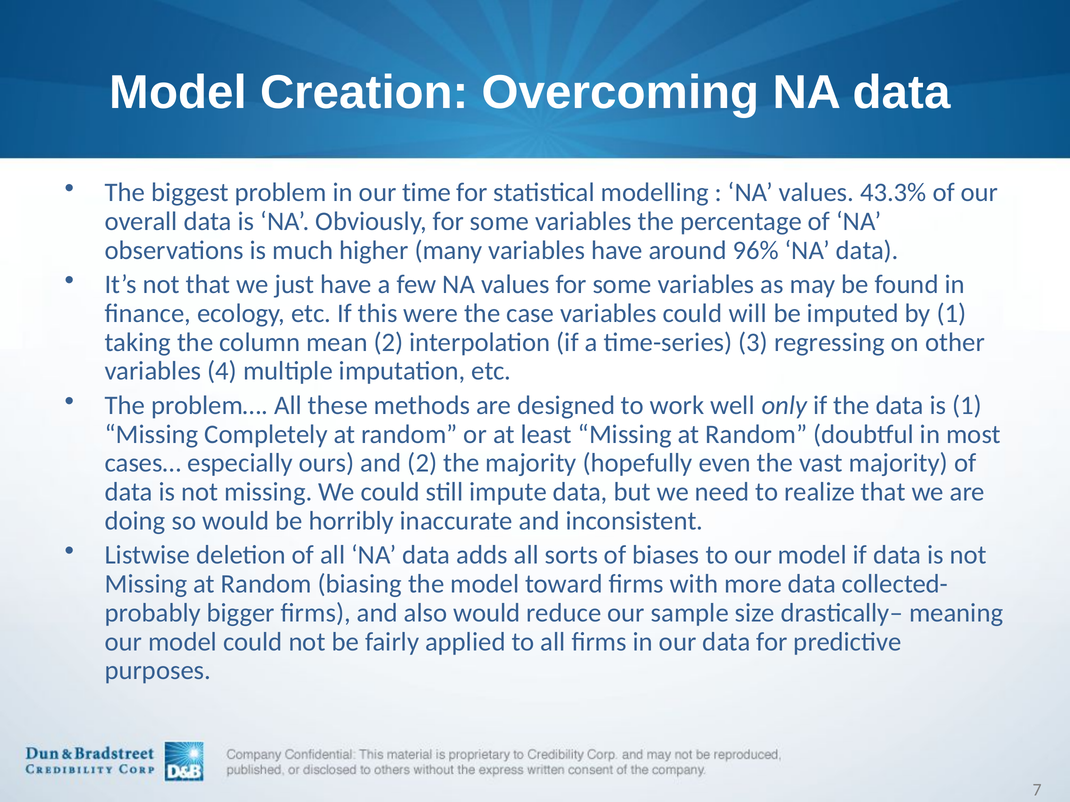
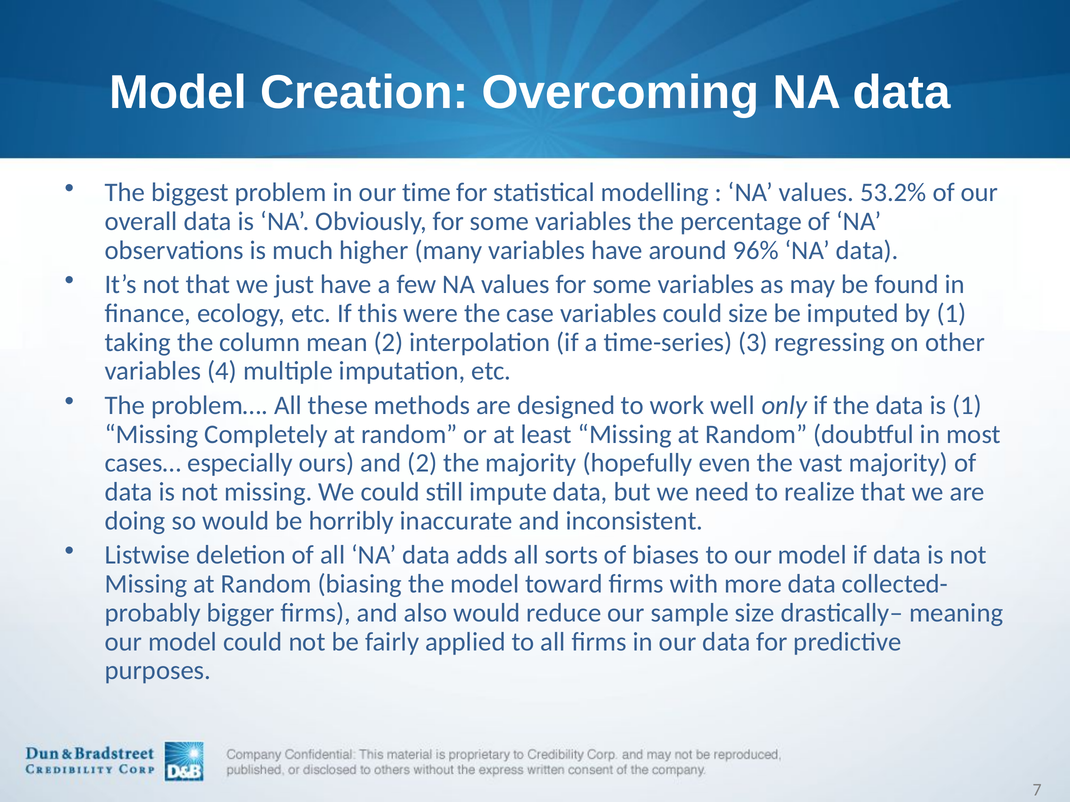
43.3%: 43.3% -> 53.2% (893, 193)
could will: will -> size (748, 314)
